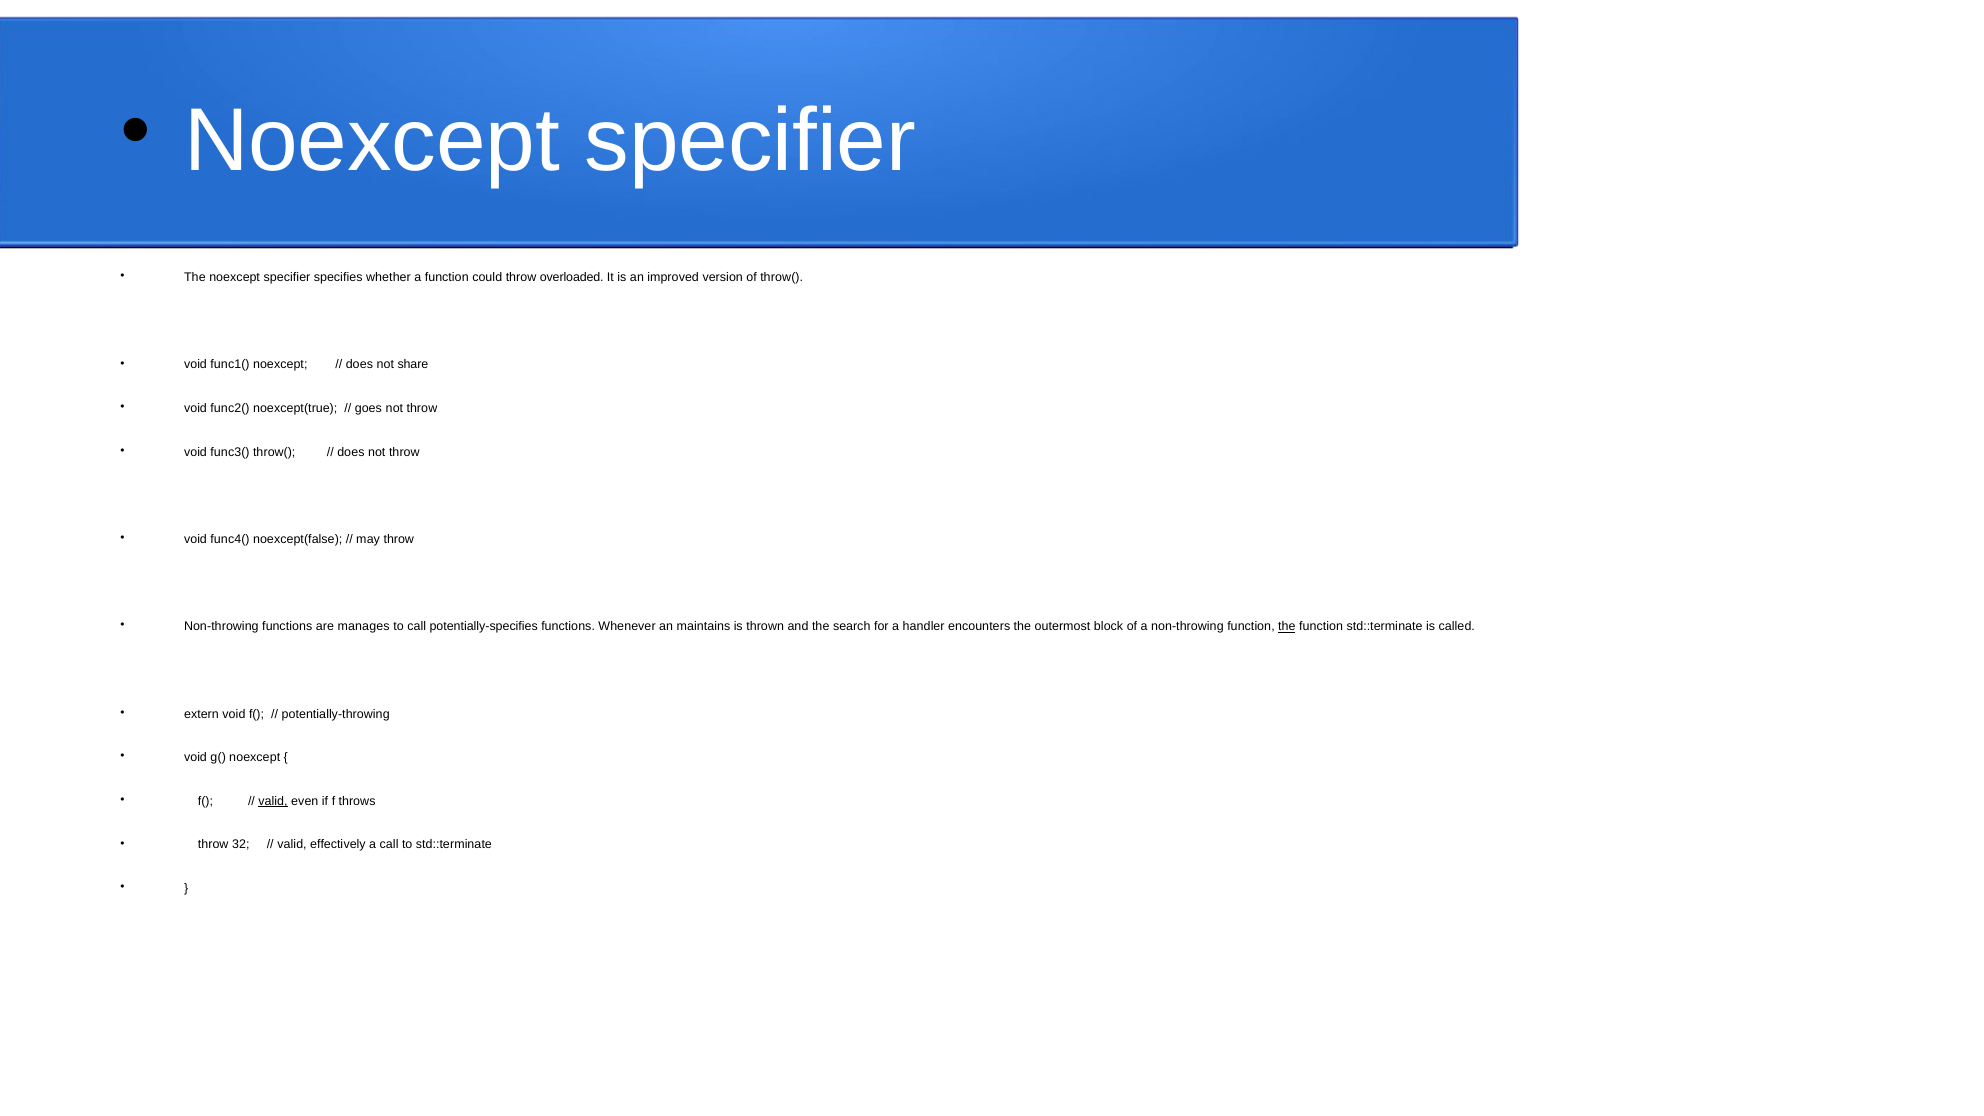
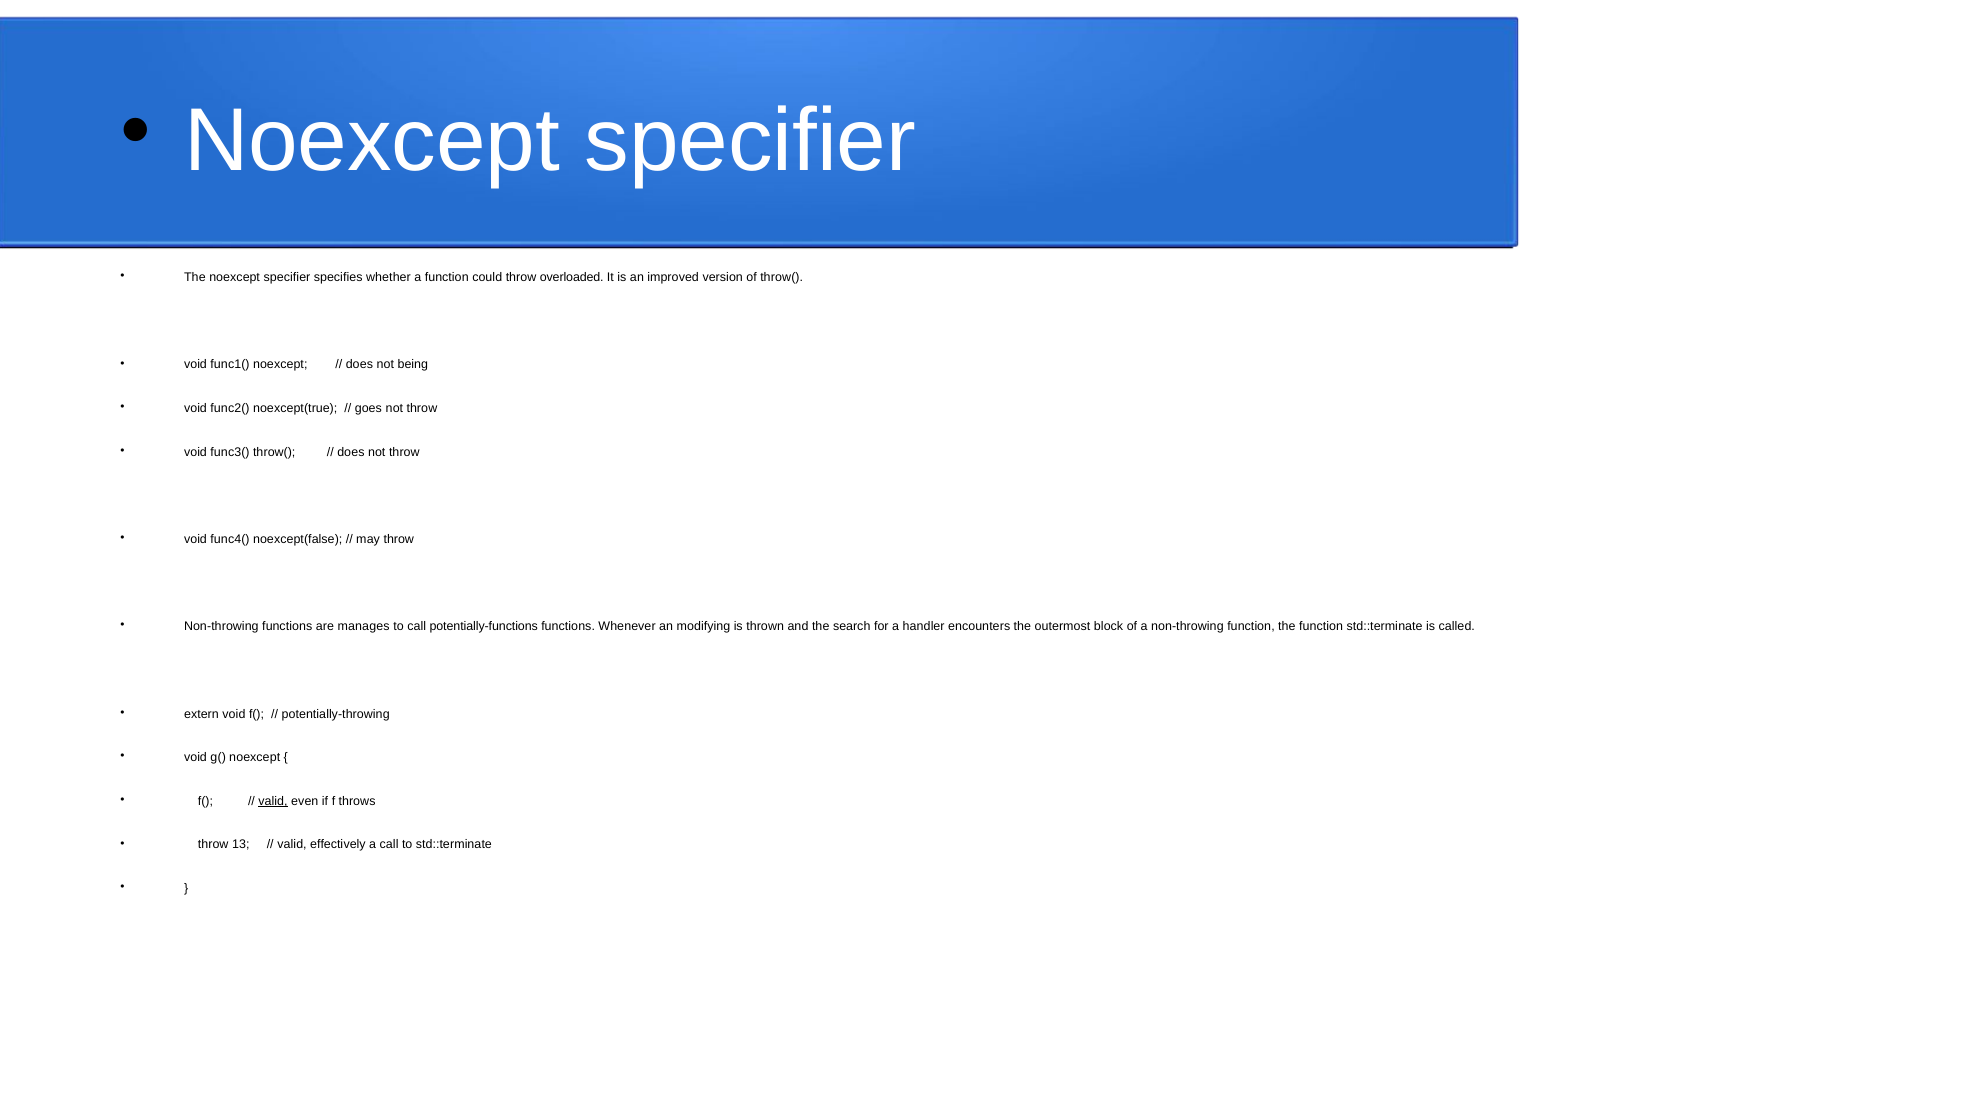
share: share -> being (413, 365)
potentially-specifies: potentially-specifies -> potentially-functions (484, 627)
maintains: maintains -> modifying (704, 627)
the underline: present -> none (1287, 627)
32: 32 -> 13 (241, 845)
